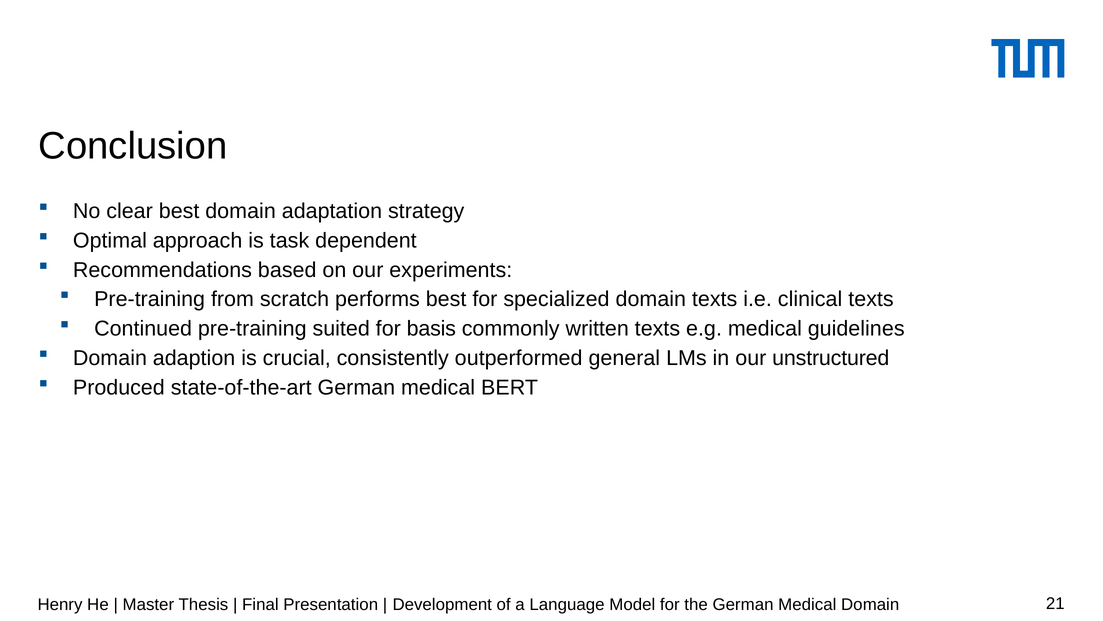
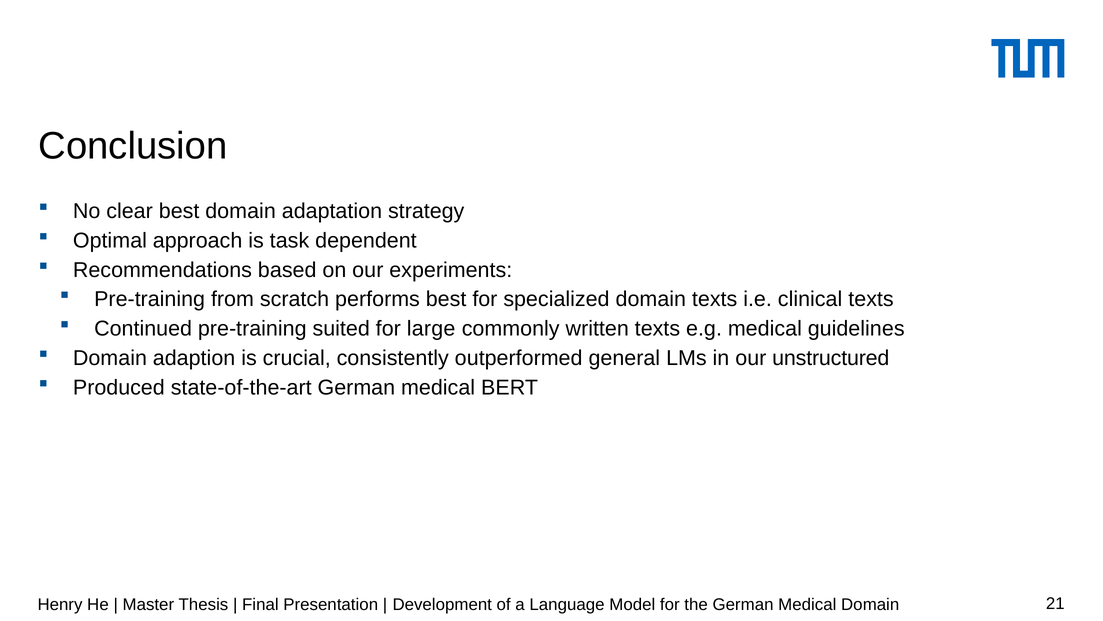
basis: basis -> large (431, 328)
